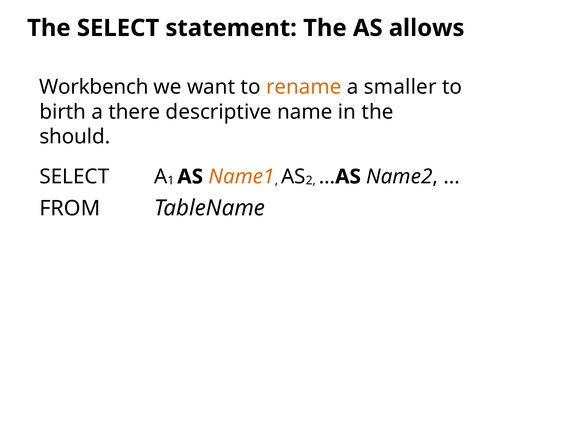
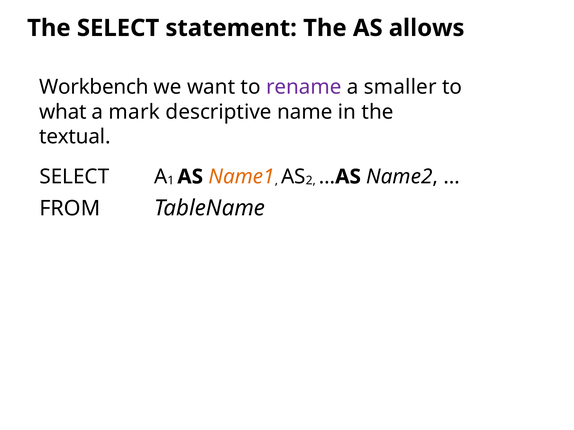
rename colour: orange -> purple (304, 87)
birth: birth -> what (63, 112)
there: there -> mark (134, 112)
should: should -> textual (75, 137)
